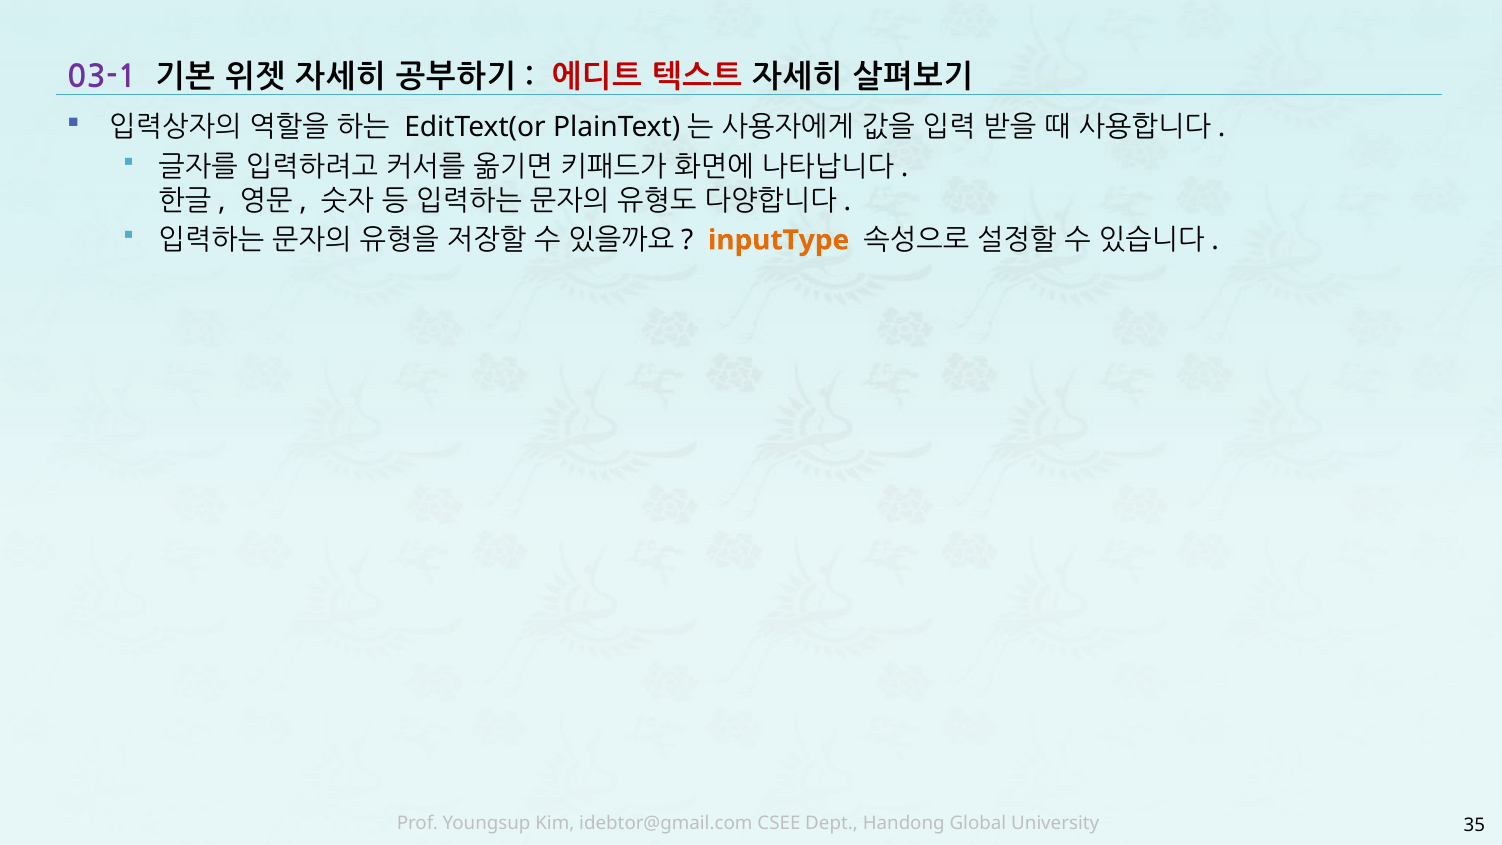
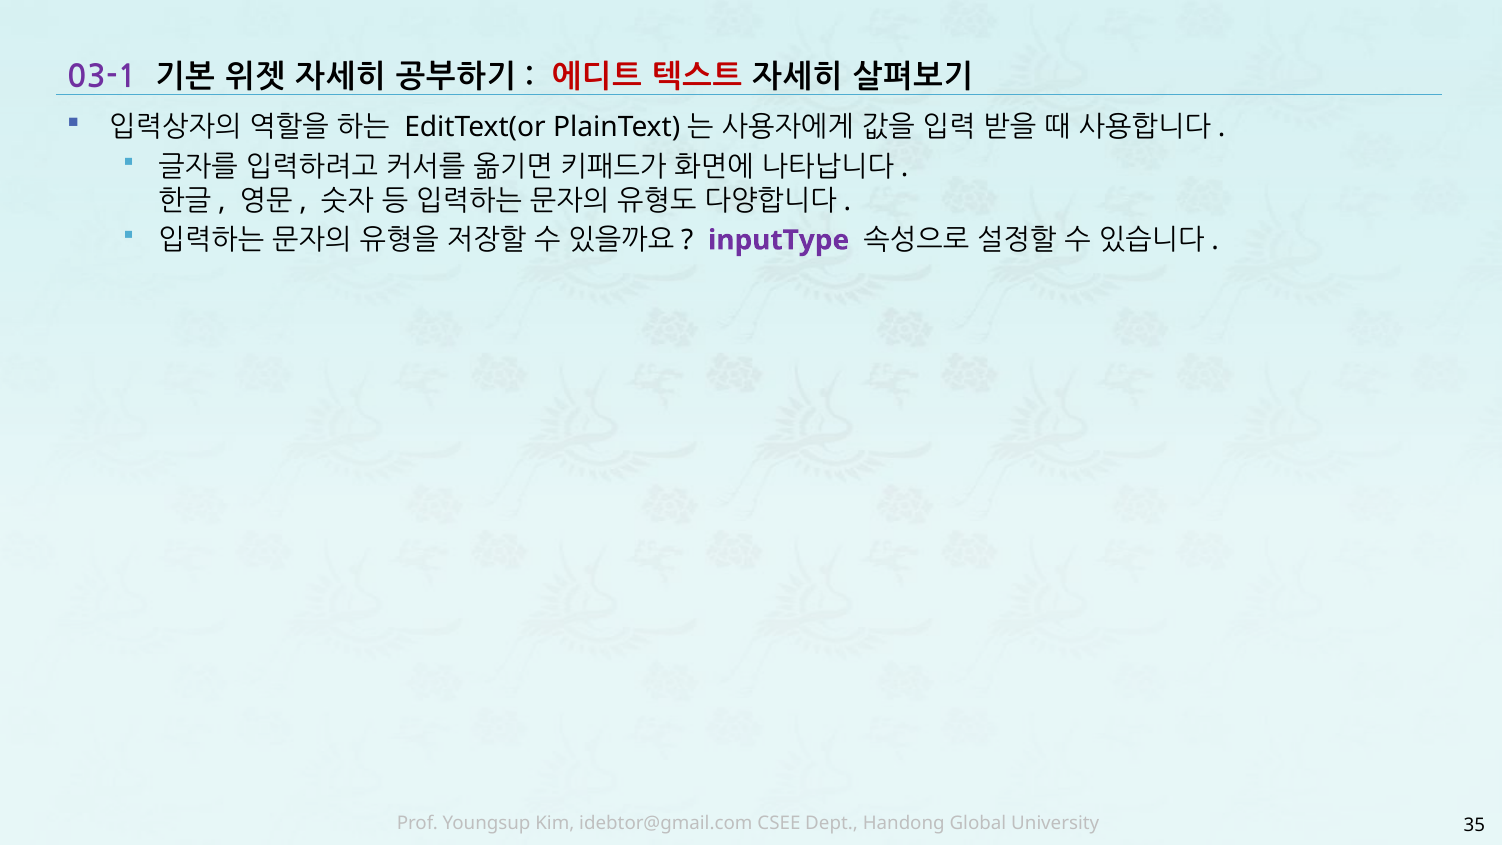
inputType colour: orange -> purple (779, 240)
